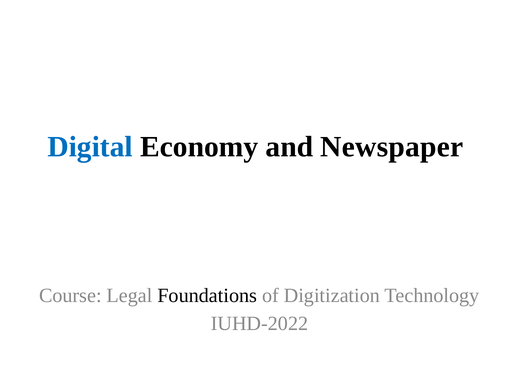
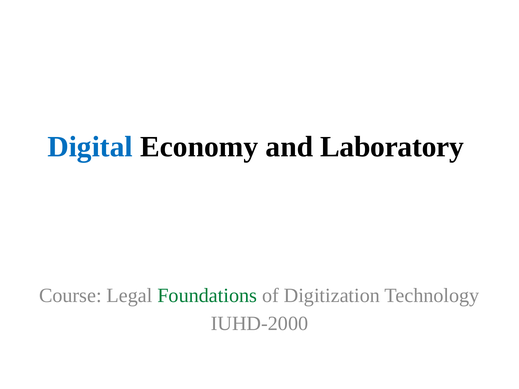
Newspaper: Newspaper -> Laboratory (392, 147)
Foundations colour: black -> green (207, 296)
IUHD-2022: IUHD-2022 -> IUHD-2000 (260, 324)
